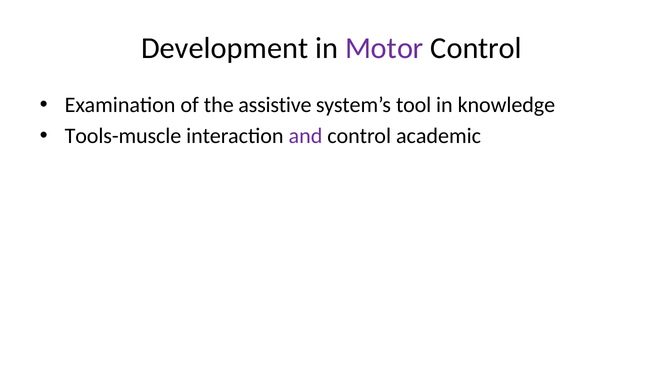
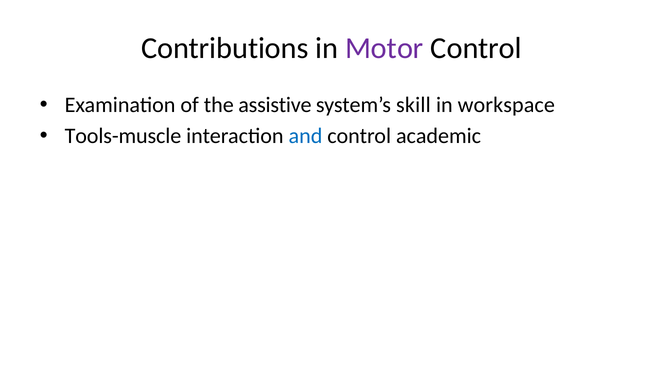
Development: Development -> Contributions (225, 48)
tool: tool -> skill (413, 105)
knowledge: knowledge -> workspace (506, 105)
and colour: purple -> blue (305, 136)
